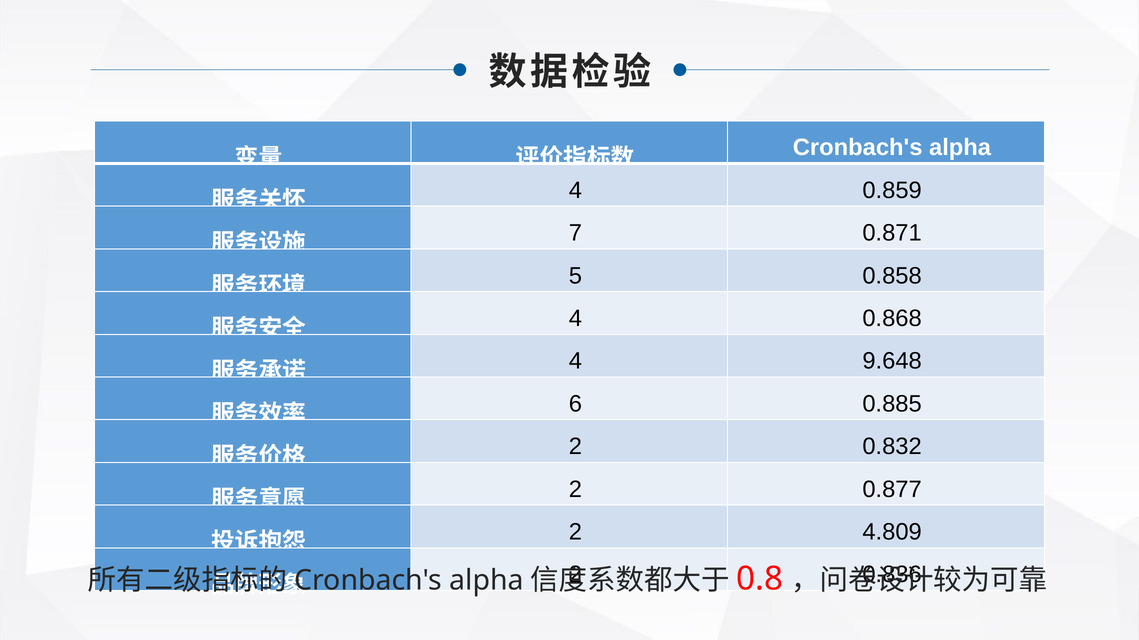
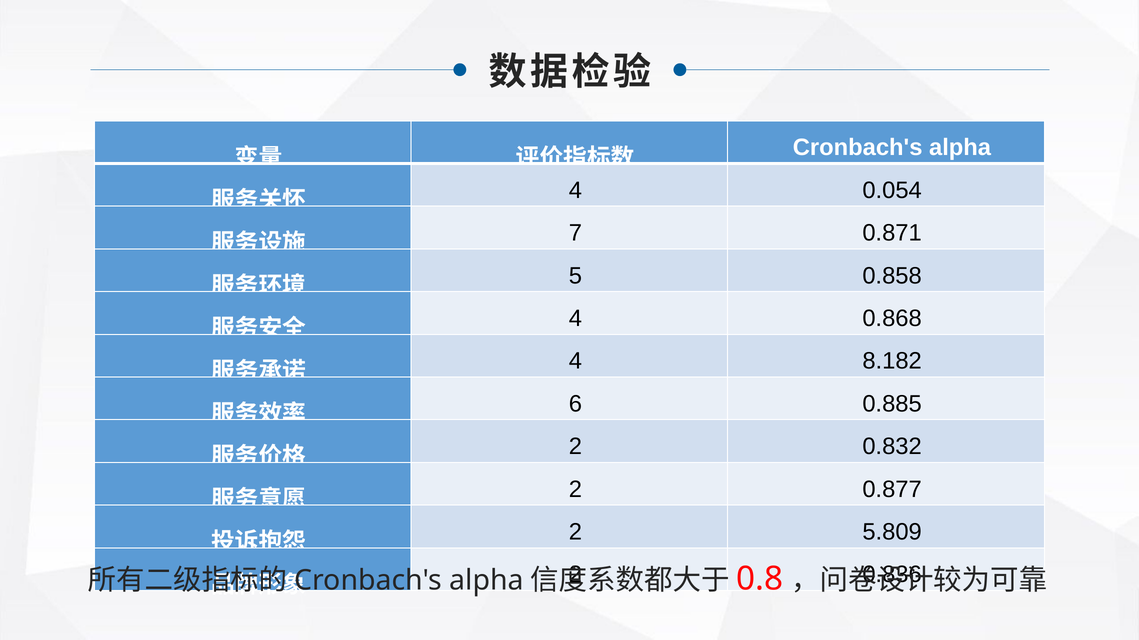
0.859: 0.859 -> 0.054 (892, 191)
9.648: 9.648 -> 8.182 (892, 362)
4.809: 4.809 -> 5.809 (892, 533)
